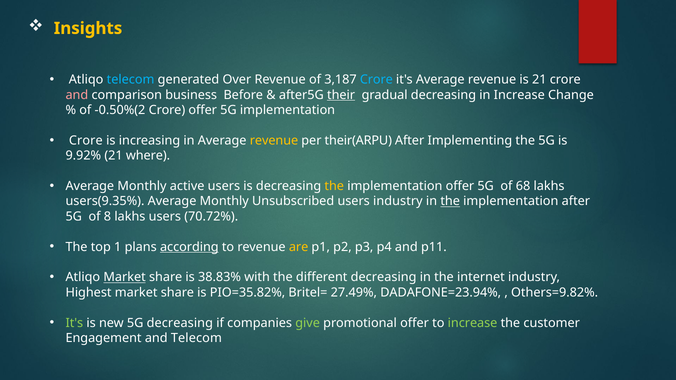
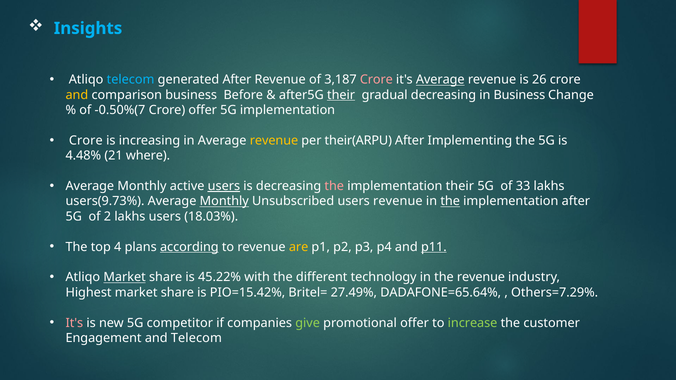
Insights colour: yellow -> light blue (88, 28)
generated Over: Over -> After (237, 80)
Crore colour: light blue -> pink (376, 80)
Average underline: none -> present (440, 80)
is 21: 21 -> 26 (539, 80)
and colour: pink -> yellow (77, 95)
in Increase: Increase -> Business (519, 95)
-0.50%(2: -0.50%(2 -> -0.50%(7 (120, 110)
9.92%: 9.92% -> 4.48% (83, 156)
users underline: none -> present (224, 186)
the colour: yellow -> pink (334, 186)
implementation offer: offer -> their (460, 186)
68: 68 -> 33 (523, 186)
users(9.35%: users(9.35% -> users(9.73% (105, 201)
Monthly underline: none -> present (224, 201)
users industry: industry -> revenue (398, 201)
8: 8 -> 2 (107, 217)
70.72%: 70.72% -> 18.03% (211, 217)
1: 1 -> 4 (118, 247)
p11 underline: none -> present (434, 247)
38.83%: 38.83% -> 45.22% (220, 277)
different decreasing: decreasing -> technology (384, 277)
the internet: internet -> revenue (481, 277)
PIO=35.82%: PIO=35.82% -> PIO=15.42% (248, 293)
DADAFONE=23.94%: DADAFONE=23.94% -> DADAFONE=65.64% (441, 293)
Others=9.82%: Others=9.82% -> Others=7.29% (555, 293)
It's colour: light green -> pink (74, 323)
5G decreasing: decreasing -> competitor (180, 323)
